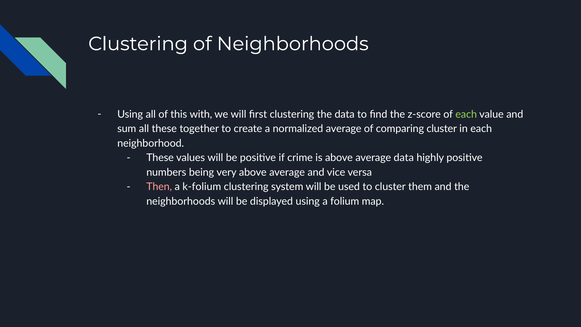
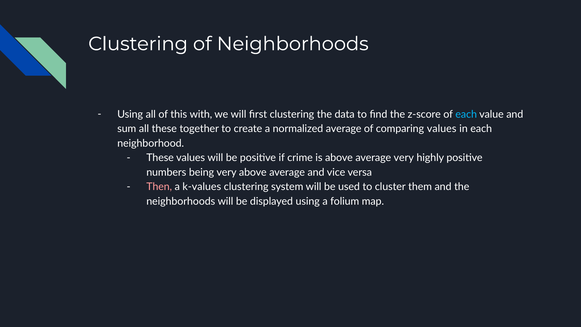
each colour: light green -> light blue (466, 114)
comparing cluster: cluster -> values (442, 129)
average data: data -> very (404, 158)
k-folium: k-folium -> k-values (202, 187)
